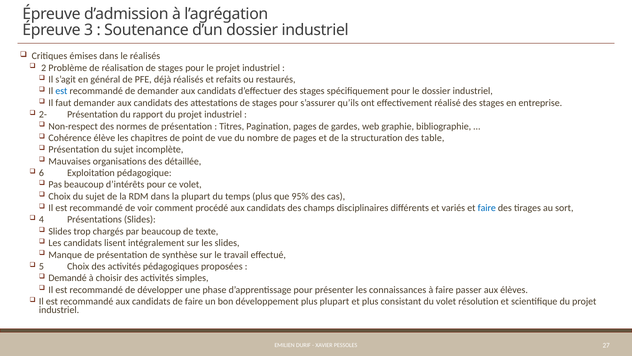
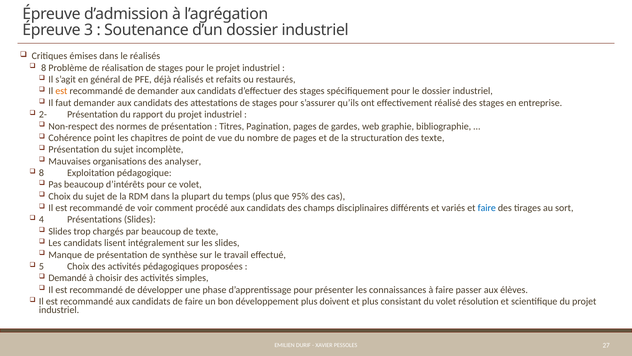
2: 2 -> 8 (44, 68)
est colour: blue -> orange (61, 91)
Cohérence élève: élève -> point (104, 138)
des table: table -> texte (433, 138)
détaillée: détaillée -> analyser (183, 161)
6: 6 -> 8 (41, 173)
plus plupart: plupart -> doivent (335, 301)
